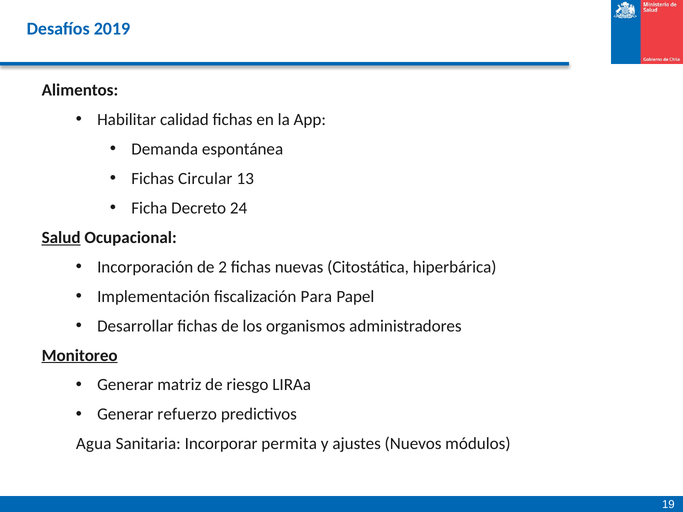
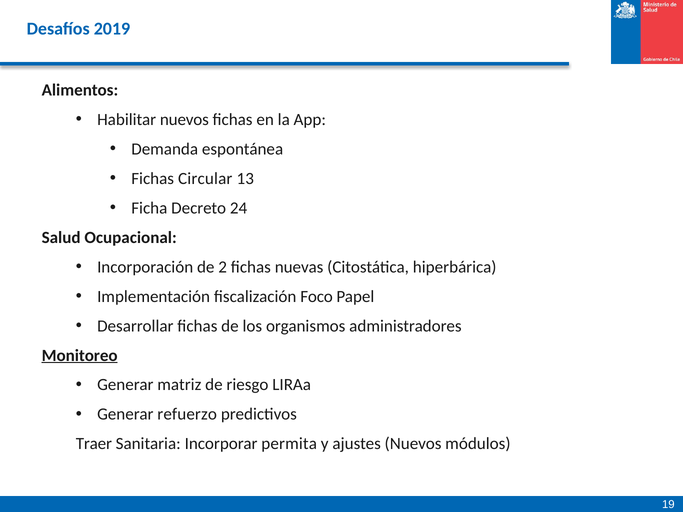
Habilitar calidad: calidad -> nuevos (184, 120)
Salud underline: present -> none (61, 238)
Para: Para -> Foco (317, 297)
Agua: Agua -> Traer (94, 444)
